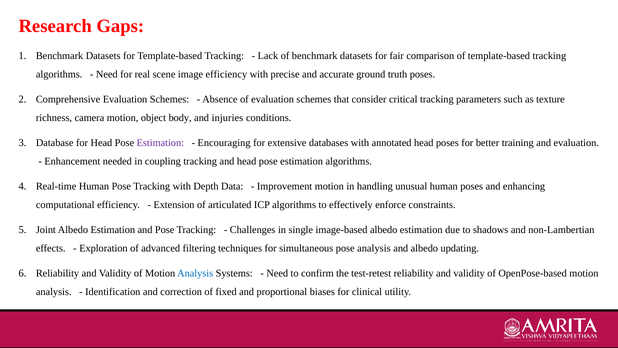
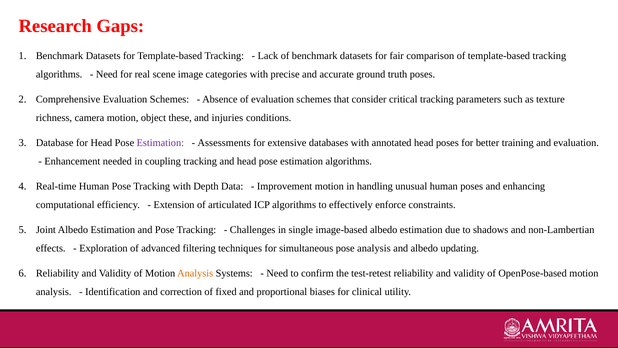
image efficiency: efficiency -> categories (226, 74)
body: body -> these (180, 118)
Encouraging: Encouraging -> Assessments (224, 143)
Analysis colour: blue -> orange (195, 273)
